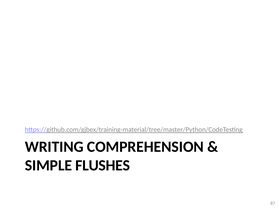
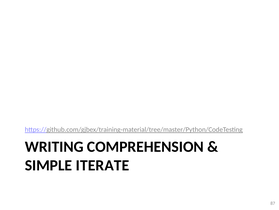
FLUSHES: FLUSHES -> ITERATE (103, 165)
